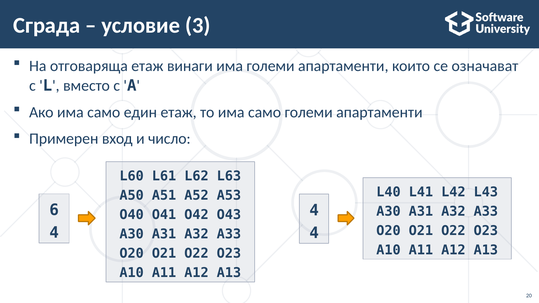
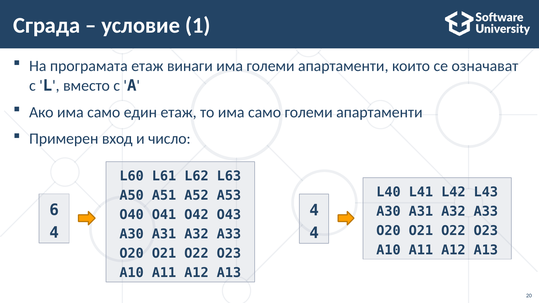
3: 3 -> 1 (198, 26)
отговаряща: отговаряща -> програмата (89, 66)
